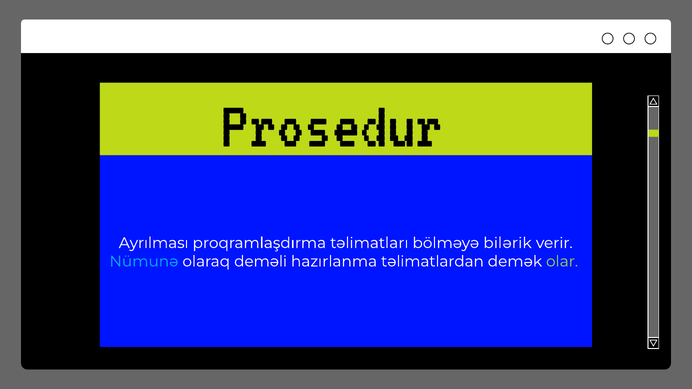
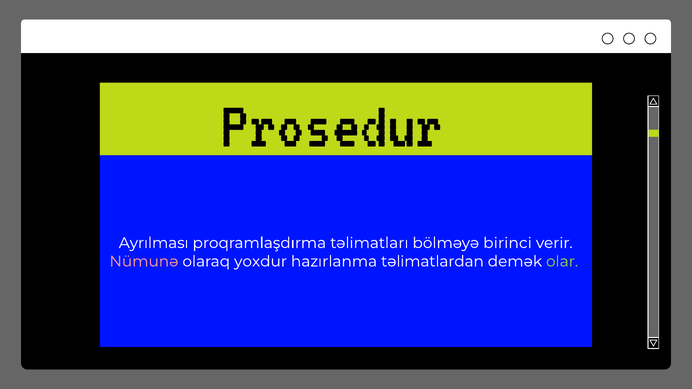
bilərik: bilərik -> birinci (507, 243)
Nümunə colour: light blue -> pink (144, 262)
deməli: deməli -> yoxdur (261, 262)
